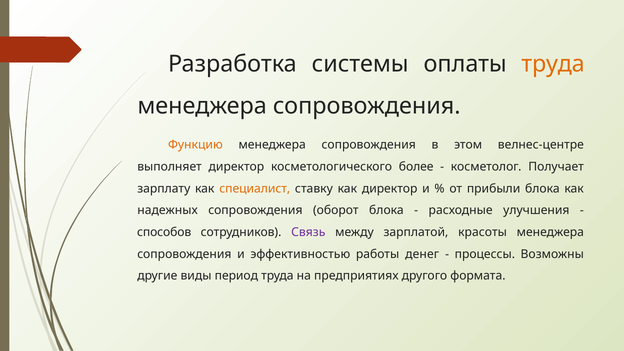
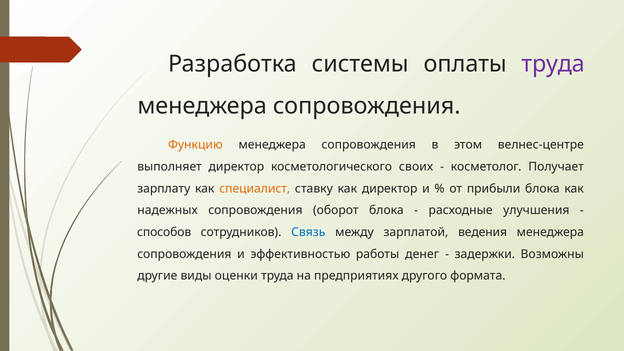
труда colour: orange -> purple (553, 64)
более: более -> своих (416, 167)
Связь colour: purple -> blue (308, 232)
красоты: красоты -> ведения (483, 232)
процессы: процессы -> задержки (485, 254)
период: период -> оценки (236, 276)
